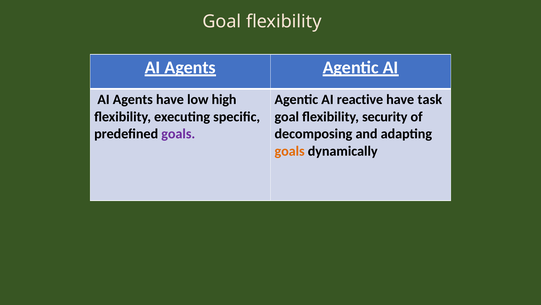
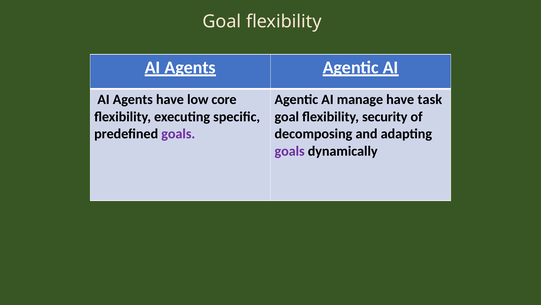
high: high -> core (224, 99)
reactive: reactive -> manage (360, 99)
goals colour: orange -> purple (290, 151)
